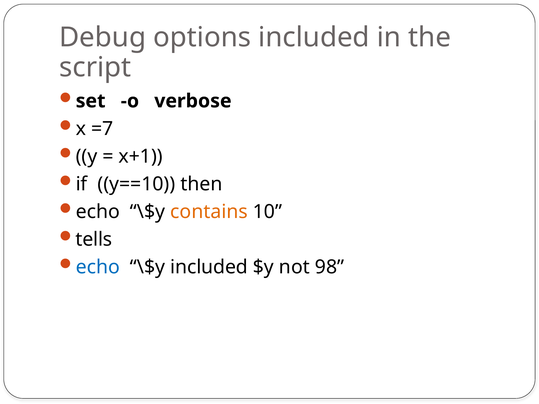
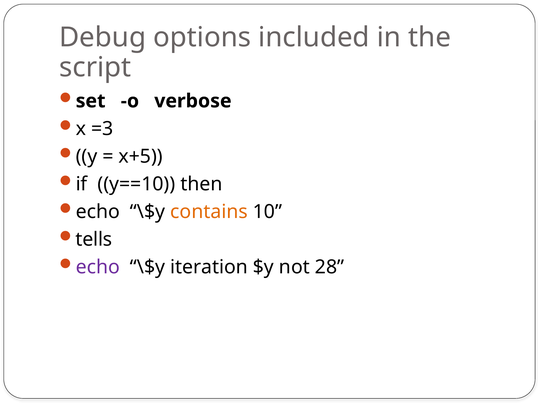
=7: =7 -> =3 (102, 129)
x+1: x+1 -> x+5 (141, 156)
echo colour: blue -> purple (98, 267)
\$y included: included -> iteration (209, 267)
98: 98 -> 28 (330, 267)
